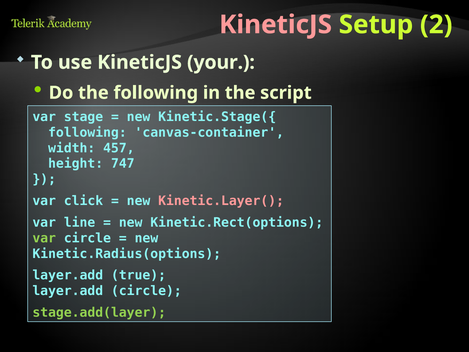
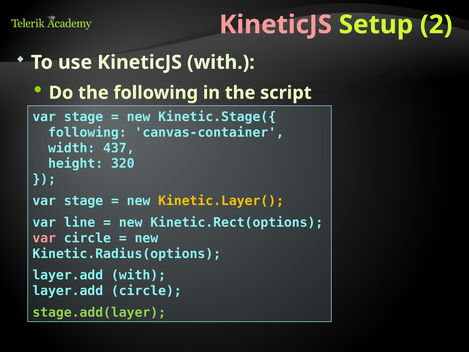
KineticJS your: your -> with (221, 62)
457: 457 -> 437 (119, 148)
747: 747 -> 320 (123, 164)
click: click -> stage (84, 201)
Kinetic.Layer( colour: pink -> yellow (221, 201)
var colour: light green -> pink (44, 238)
layer.add true: true -> with (139, 275)
